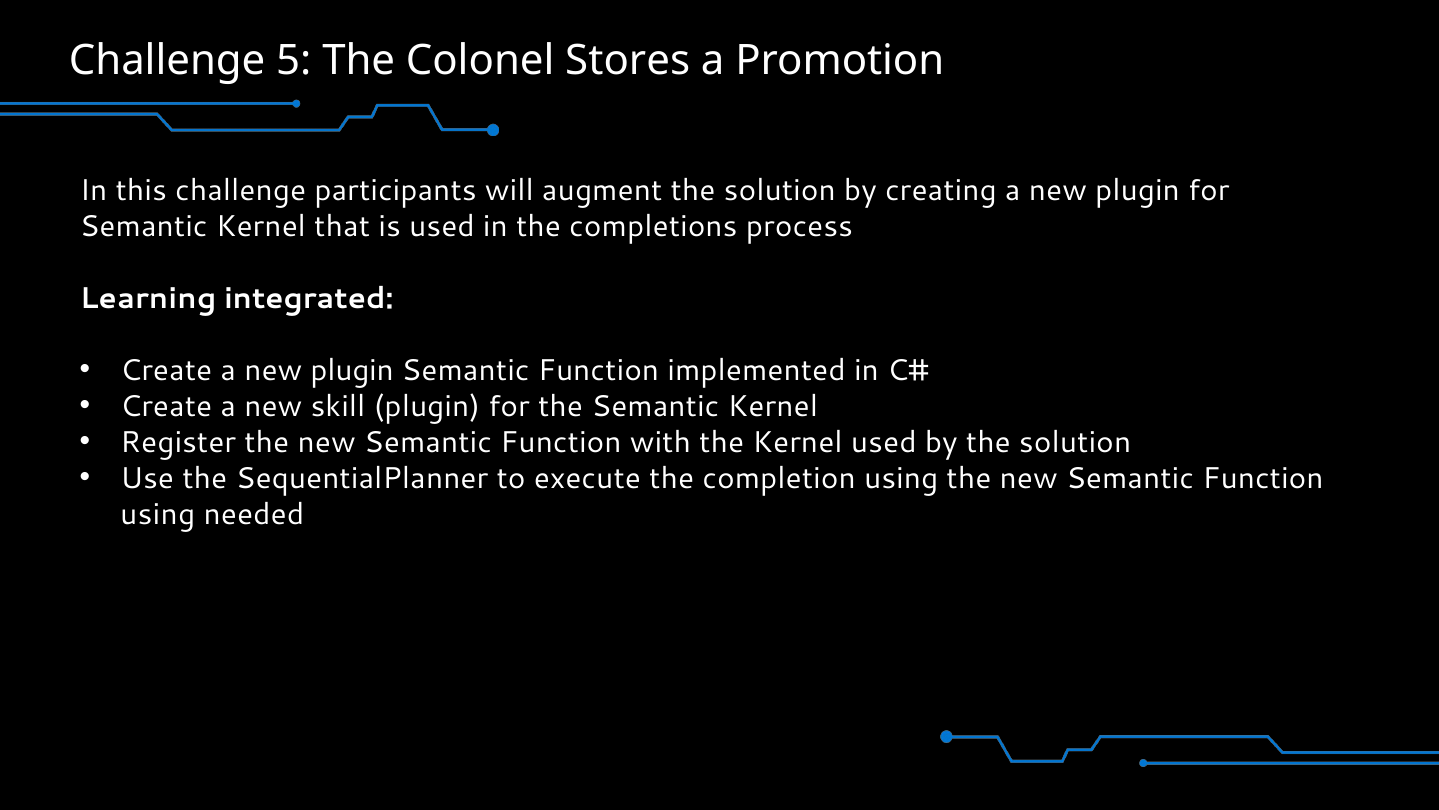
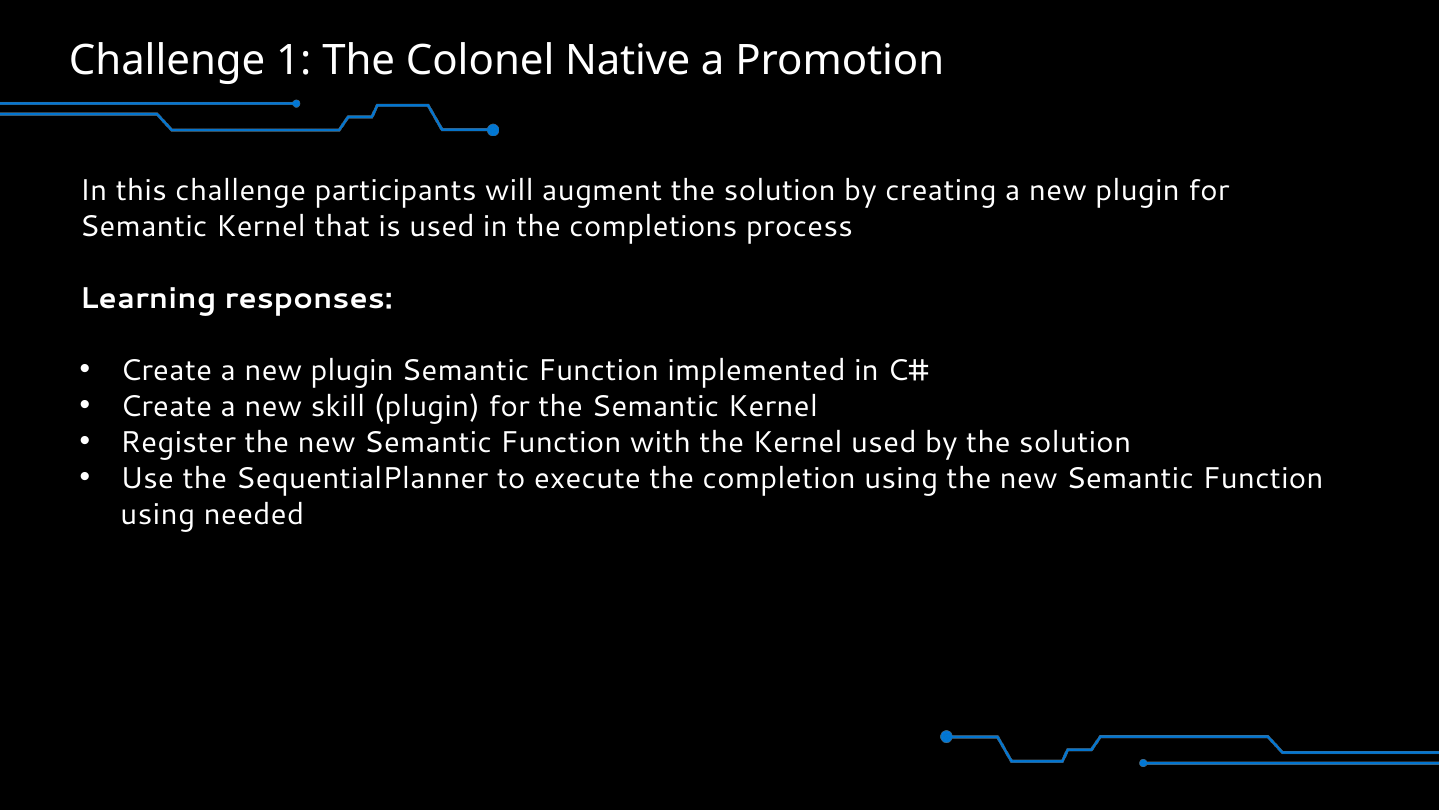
5: 5 -> 1 (294, 60)
Stores: Stores -> Native (628, 60)
integrated: integrated -> responses (309, 298)
